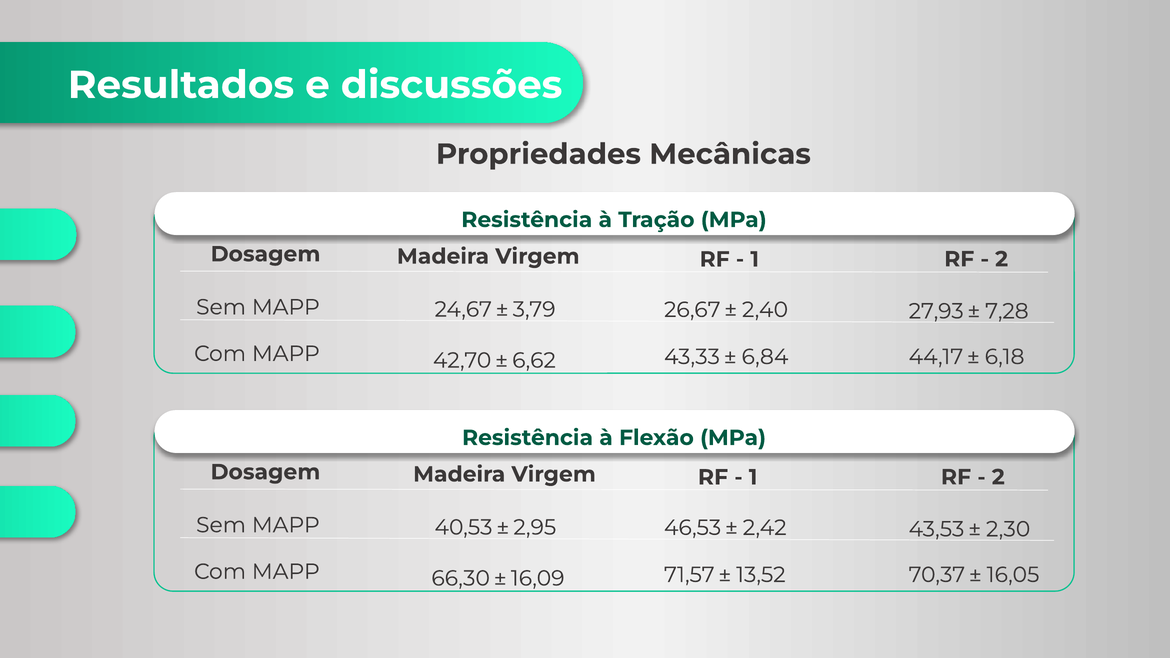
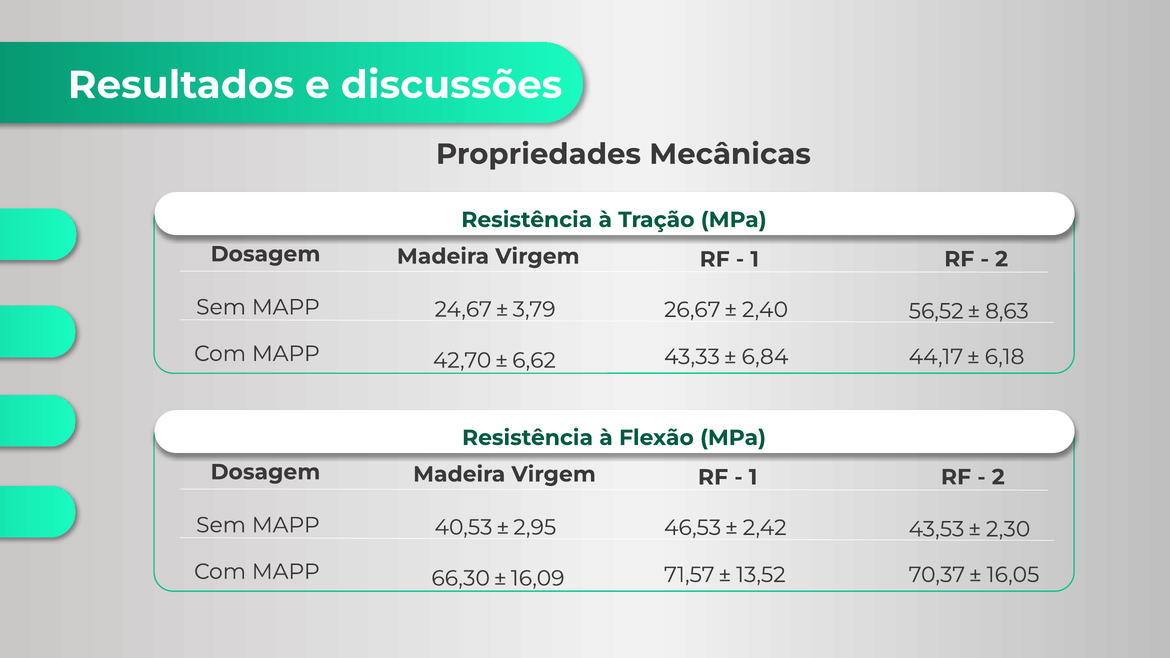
27,93: 27,93 -> 56,52 (936, 311)
7,28: 7,28 -> 8,63 (1007, 311)
